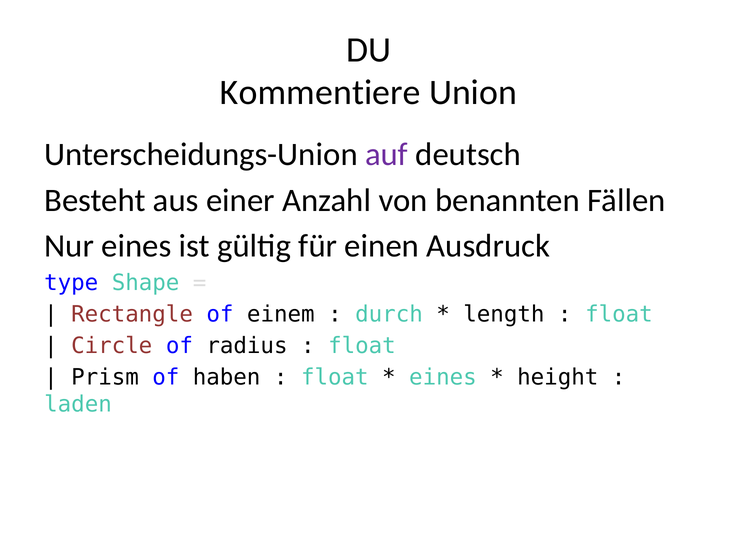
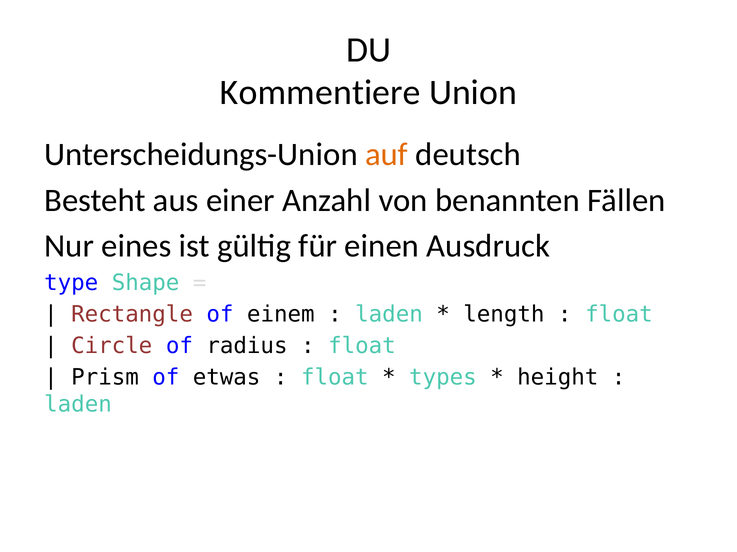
auf colour: purple -> orange (387, 155)
durch: durch -> laden (389, 315)
haben: haben -> etwas (227, 378)
eines: eines -> types (443, 378)
